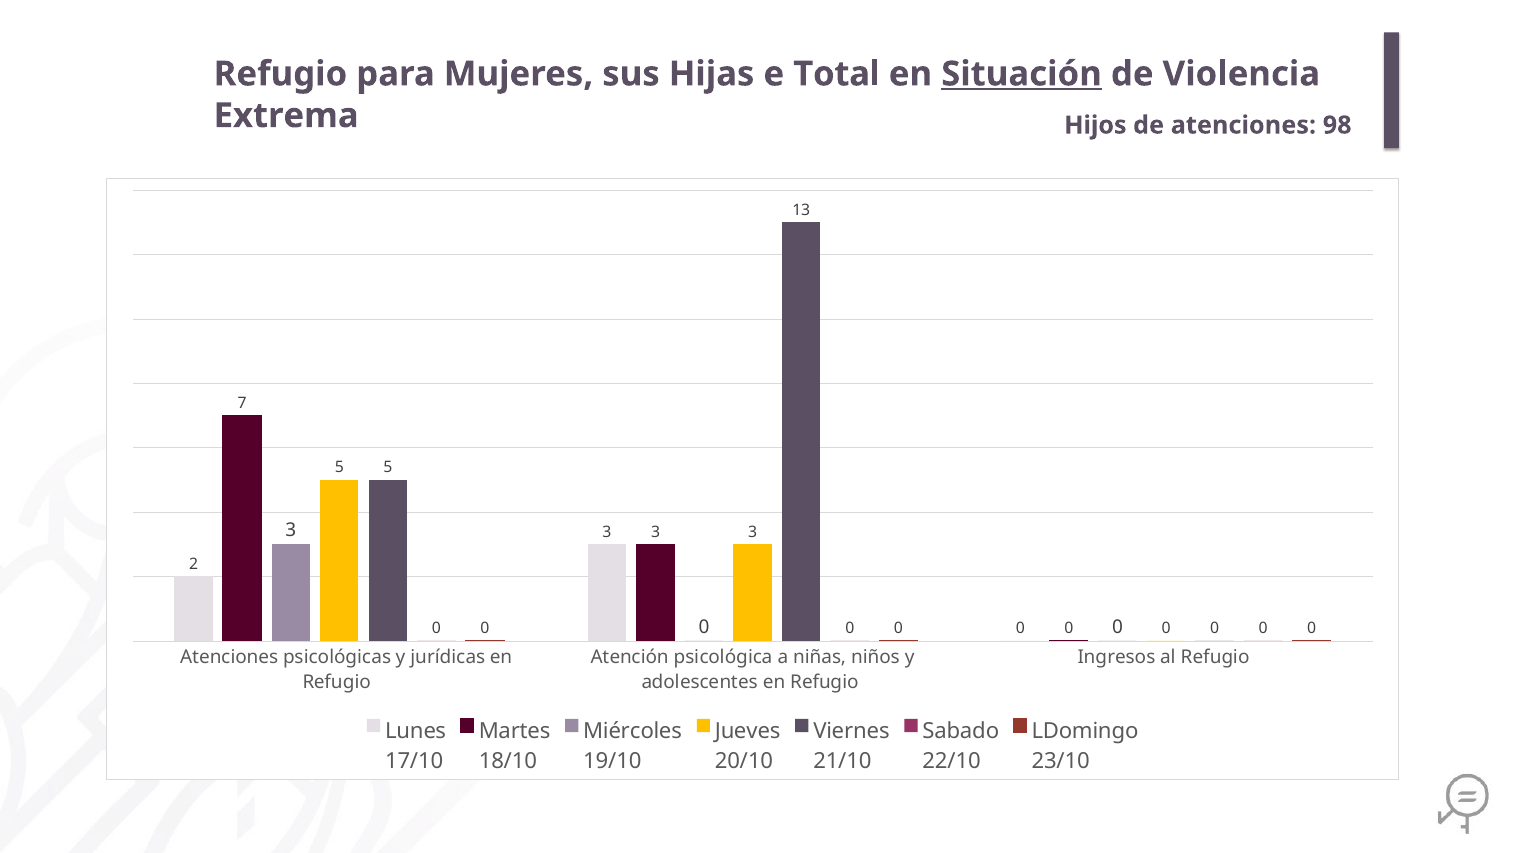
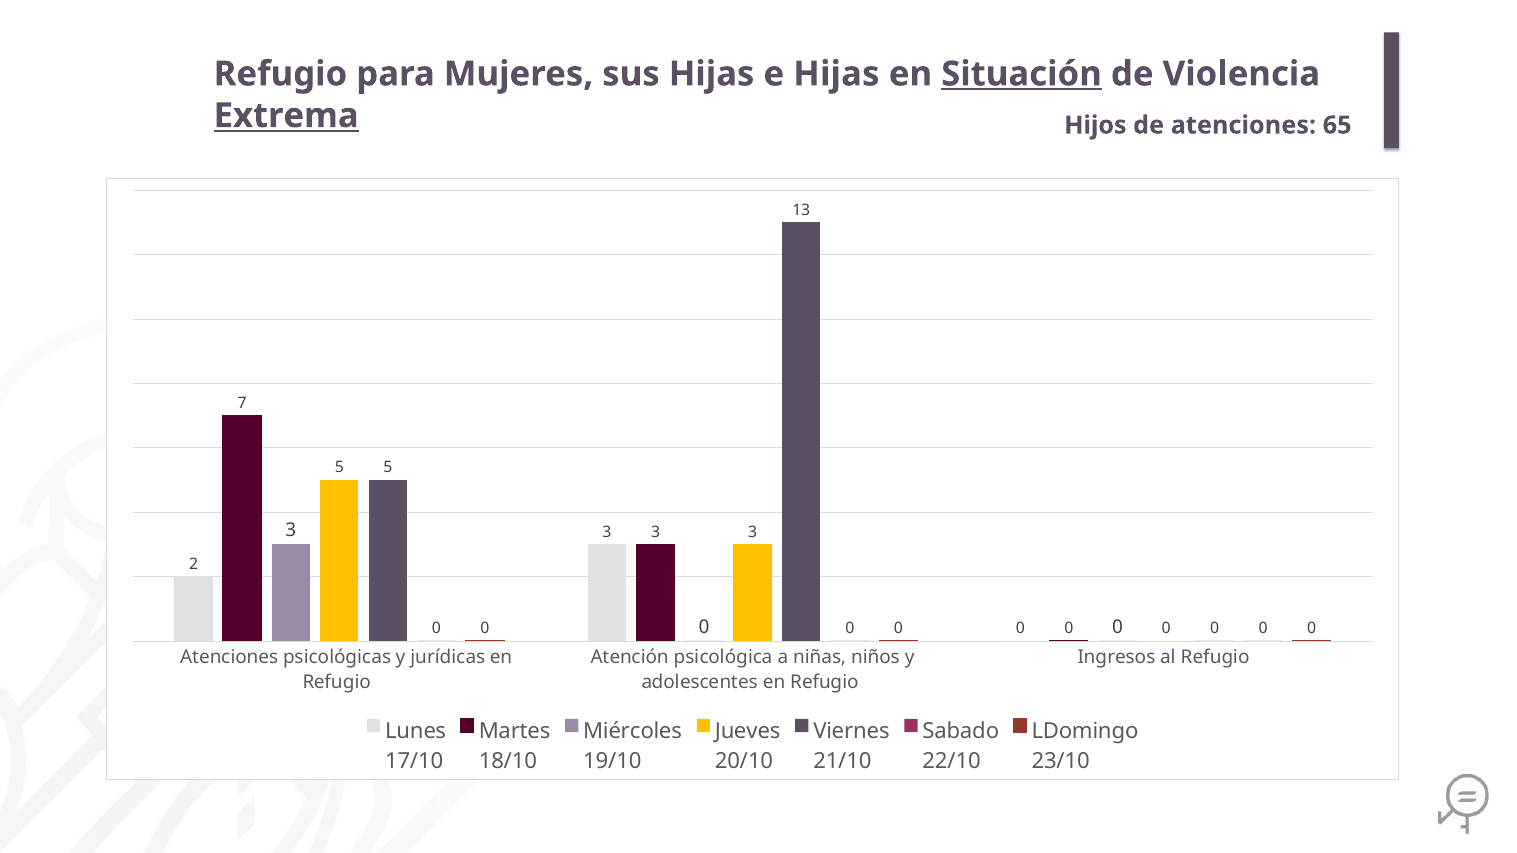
e Total: Total -> Hijas (836, 74)
Extrema underline: none -> present (286, 116)
98: 98 -> 65 (1337, 125)
